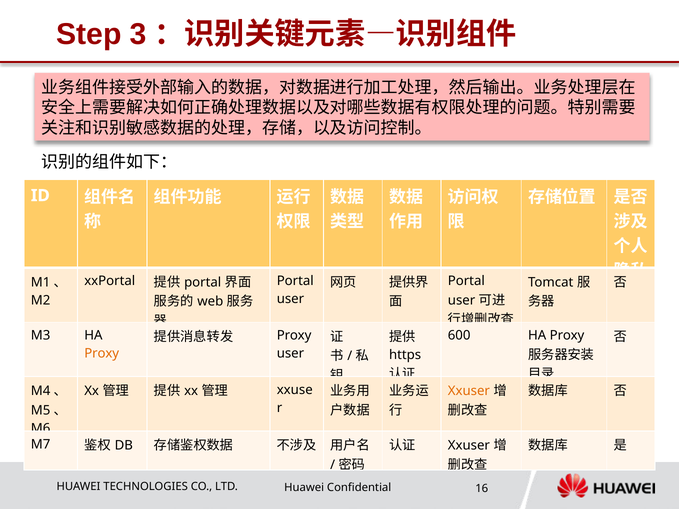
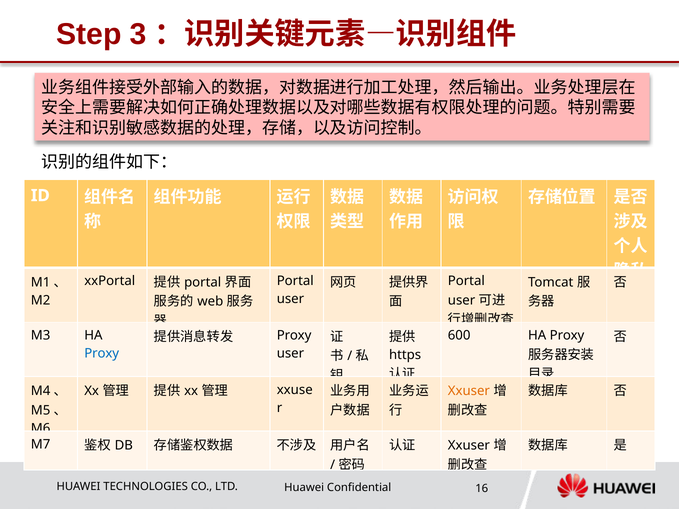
Proxy colour: orange -> blue (102, 354)
